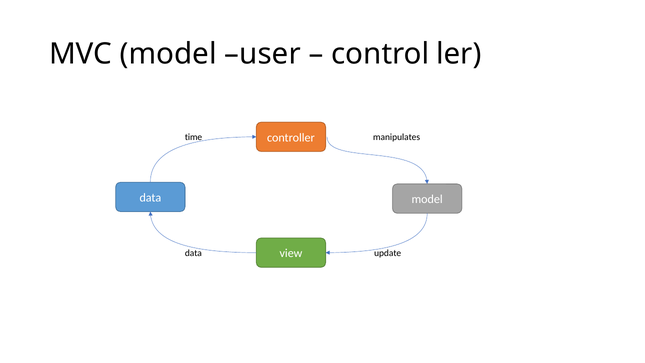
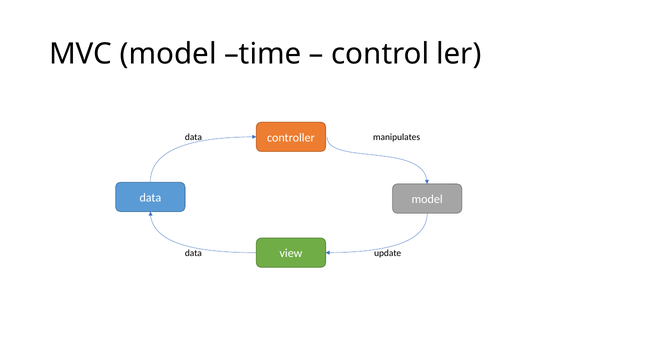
user: user -> time (263, 54)
time: time -> data (193, 137)
